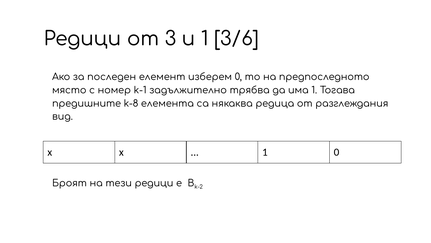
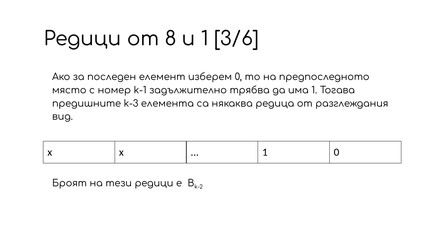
3: 3 -> 8 (171, 39)
k-8: k-8 -> k-3 (131, 103)
